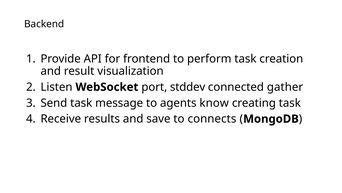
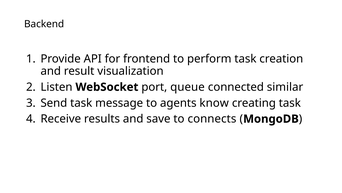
stddev: stddev -> queue (188, 87)
gather: gather -> similar (285, 87)
